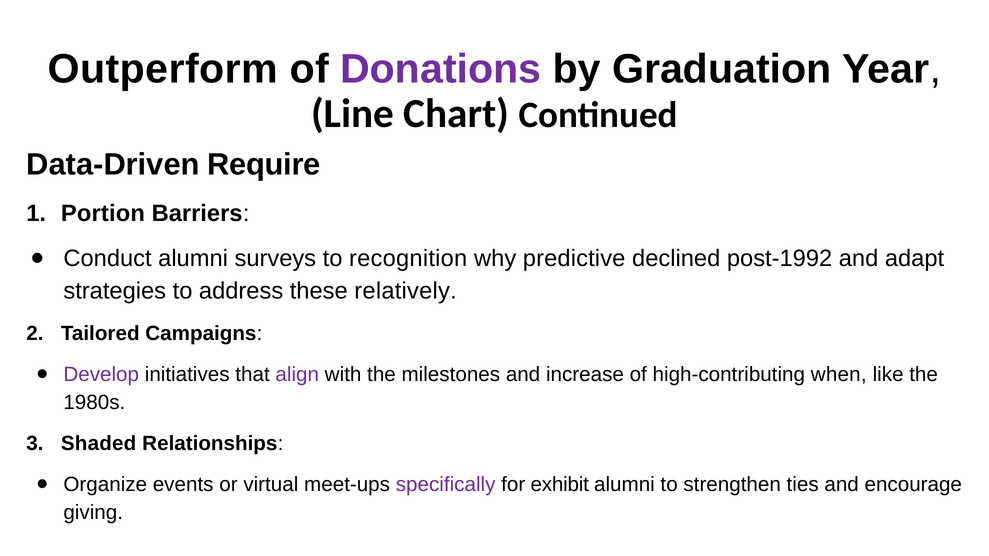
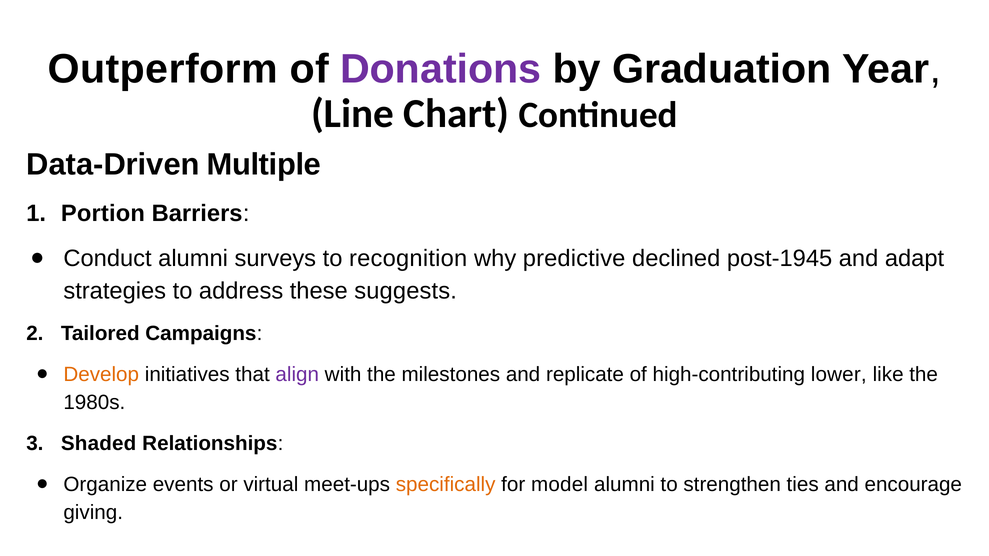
Require: Require -> Multiple (264, 165)
post-1992: post-1992 -> post-1945 (780, 259)
relatively: relatively -> suggests (406, 291)
Develop colour: purple -> orange (101, 374)
increase: increase -> replicate (585, 374)
when: when -> lower (839, 374)
specifically colour: purple -> orange (446, 484)
exhibit: exhibit -> model (560, 484)
